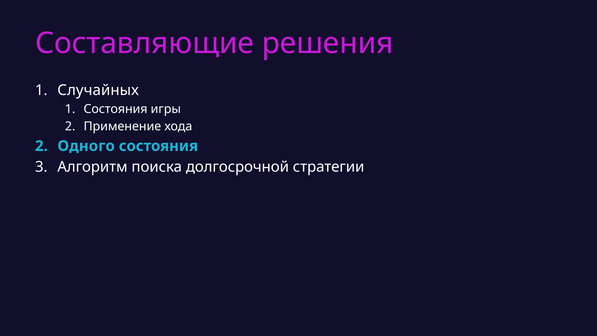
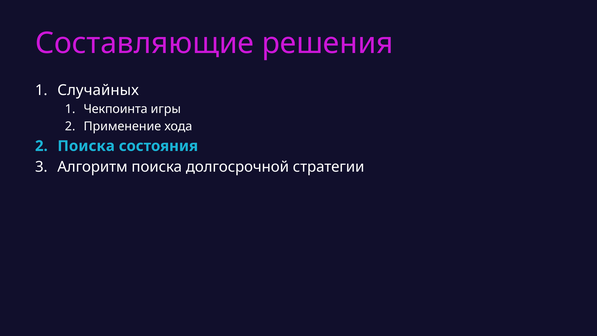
Состояния: Состояния -> Чекпоинта (116, 109)
Одного: Одного -> Поиска (86, 146)
